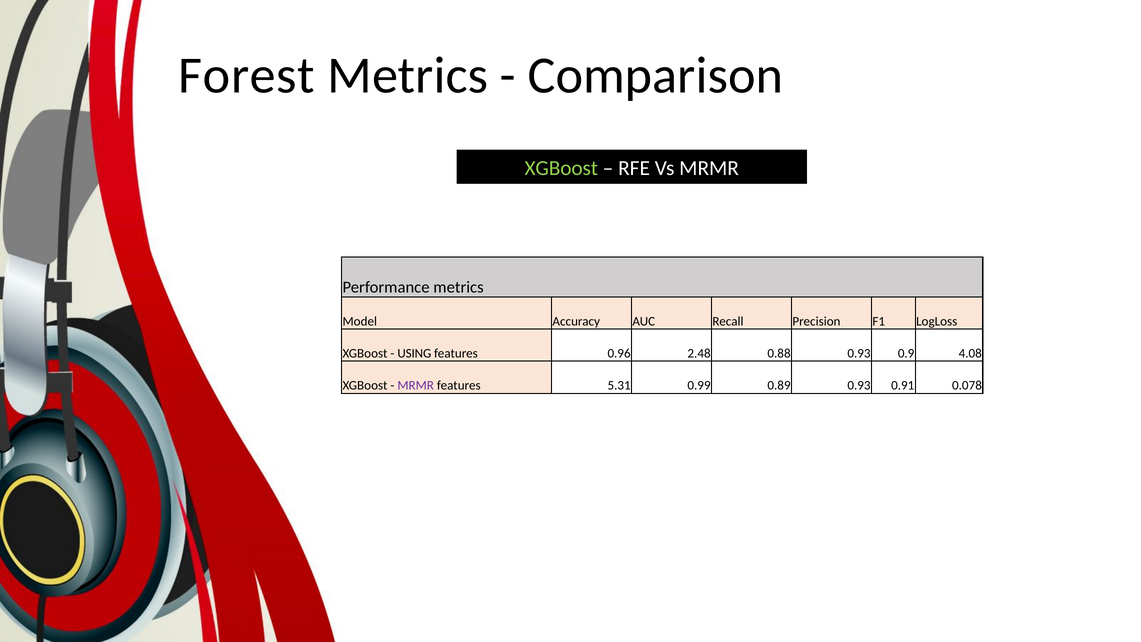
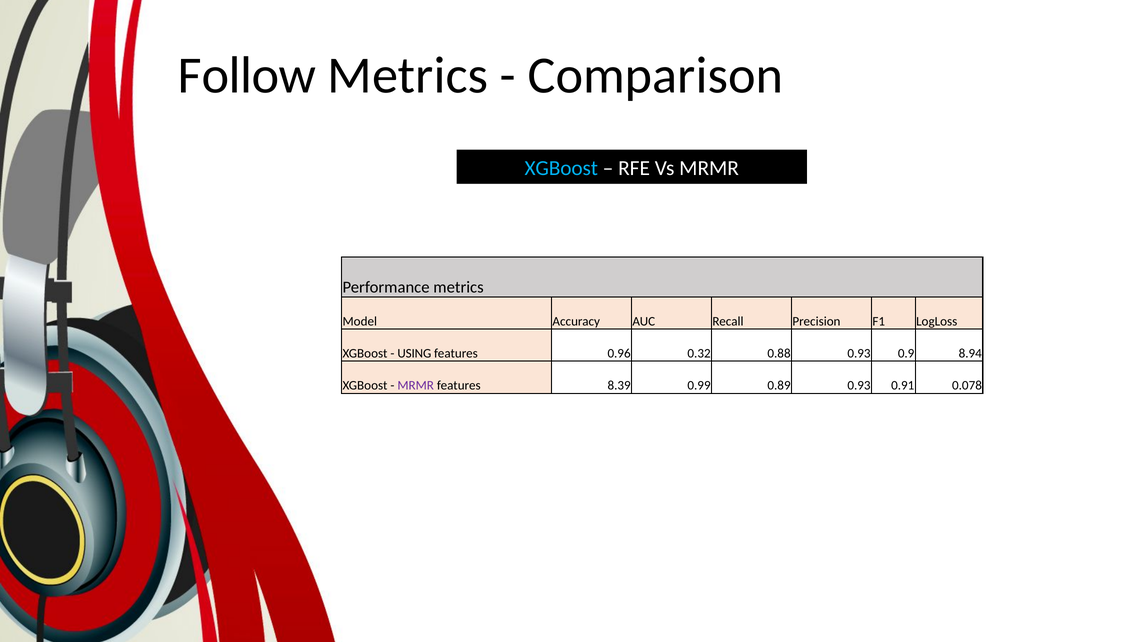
Forest: Forest -> Follow (247, 75)
XGBoost colour: light green -> light blue (561, 168)
2.48: 2.48 -> 0.32 (699, 353)
4.08: 4.08 -> 8.94 (970, 353)
5.31: 5.31 -> 8.39 (619, 385)
